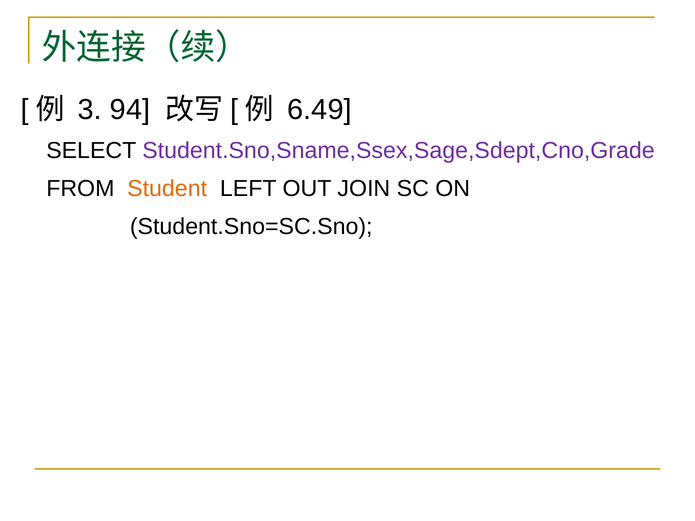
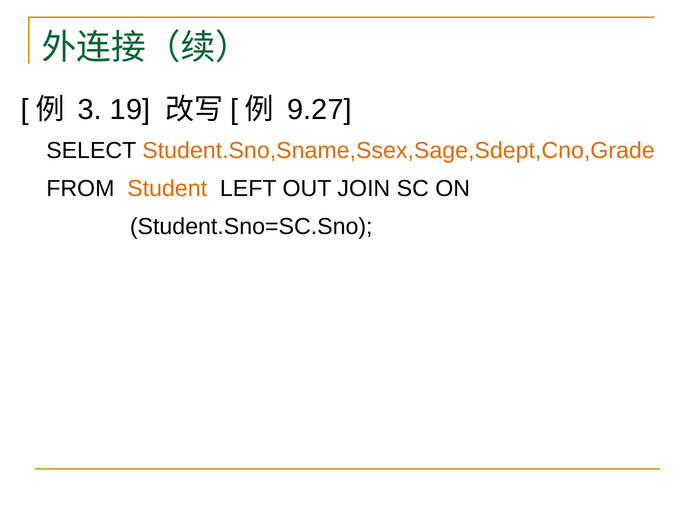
94: 94 -> 19 (130, 110)
6.49: 6.49 -> 9.27 (319, 110)
Student.Sno,Sname,Ssex,Sage,Sdept,Cno,Grade colour: purple -> orange (399, 151)
